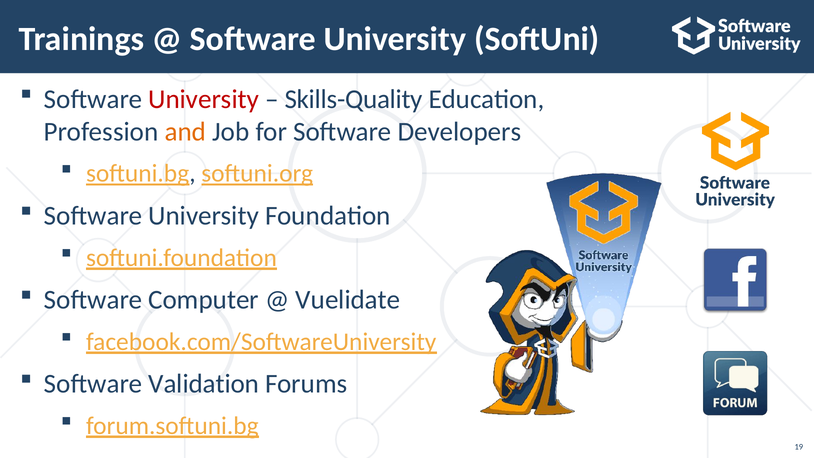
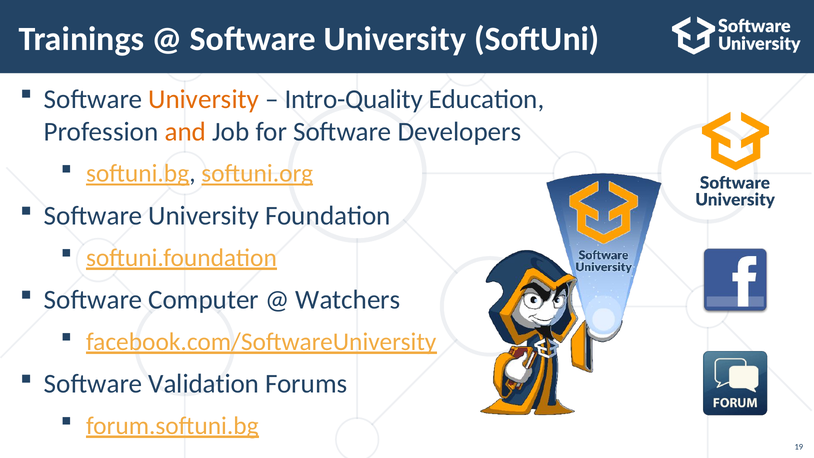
University colour: red -> orange (204, 99)
Skills-Quality: Skills-Quality -> Intro-Quality (354, 99)
Vuelidate: Vuelidate -> Watchers (348, 300)
